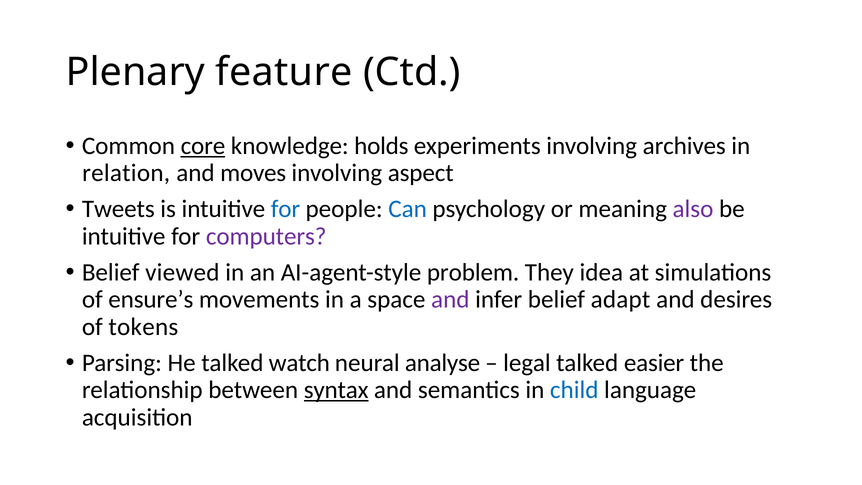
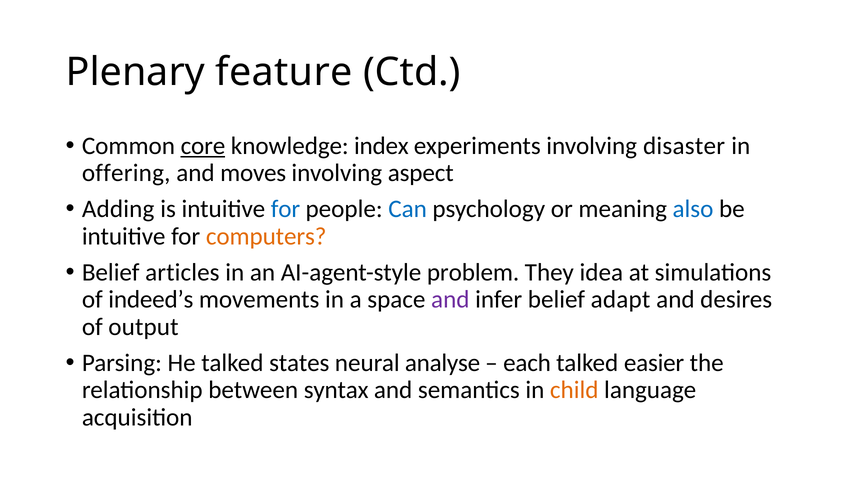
holds: holds -> index (381, 146)
archives: archives -> disaster (684, 146)
relation: relation -> offering (126, 173)
Tweets: Tweets -> Adding (118, 209)
also colour: purple -> blue (693, 209)
computers colour: purple -> orange (266, 236)
viewed: viewed -> articles (182, 272)
ensure’s: ensure’s -> indeed’s (151, 299)
tokens: tokens -> output (143, 327)
watch: watch -> states (299, 363)
legal: legal -> each (527, 363)
syntax underline: present -> none (336, 390)
child colour: blue -> orange (574, 390)
